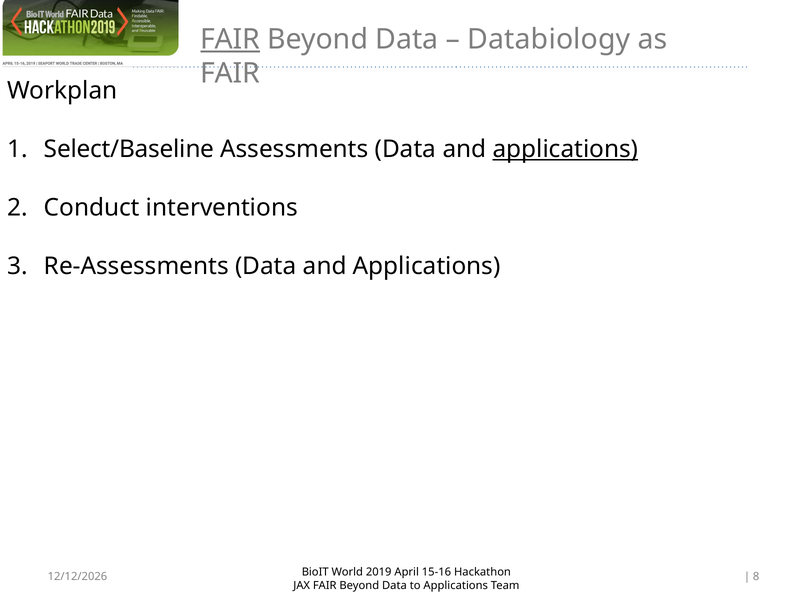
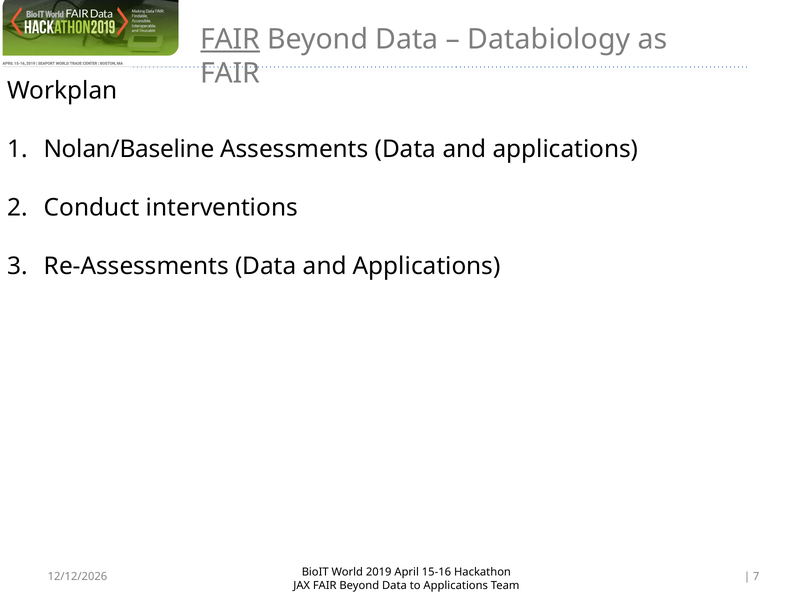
Select/Baseline: Select/Baseline -> Nolan/Baseline (129, 149)
applications underline: present -> none (565, 149)
8: 8 -> 7 (756, 577)
